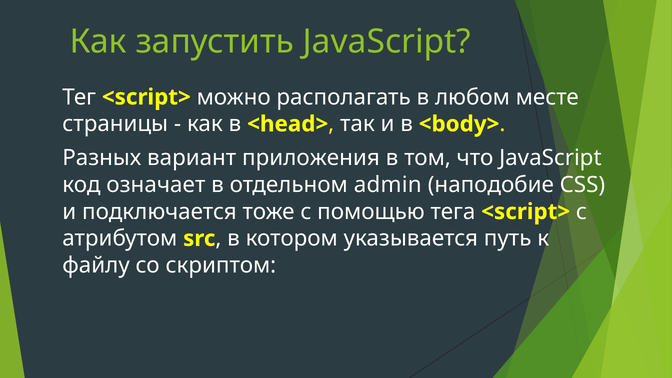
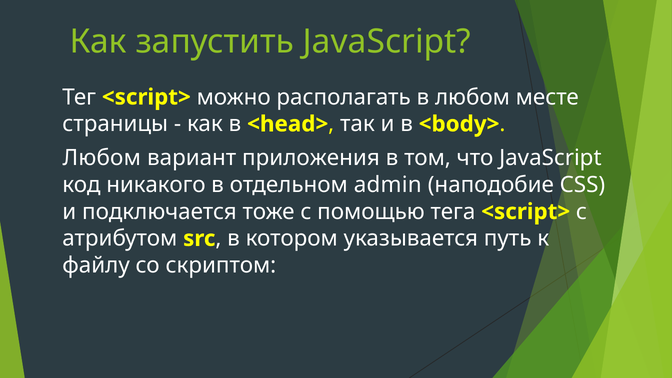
Разных: Разных -> Любом (102, 158)
означает: означает -> никакого (156, 185)
